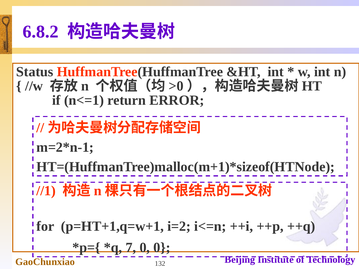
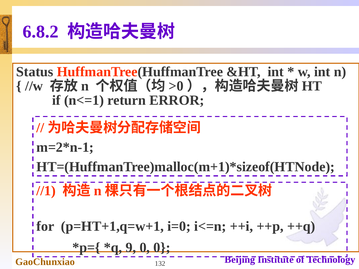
i=2: i=2 -> i=0 (179, 227)
7: 7 -> 9 (131, 248)
